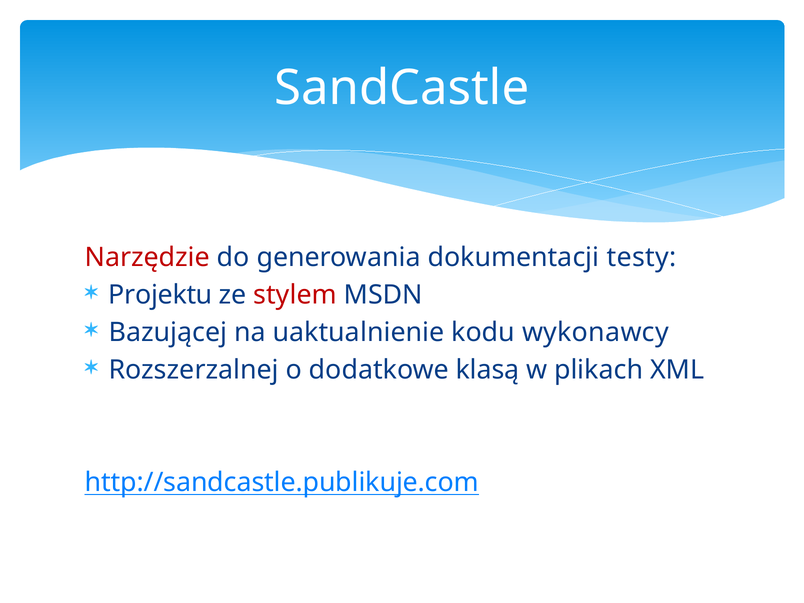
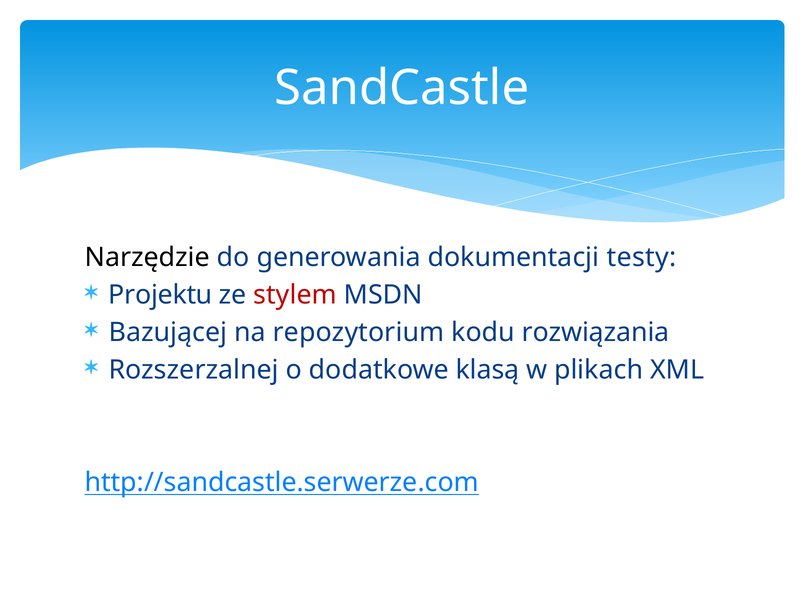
Narzędzie colour: red -> black (147, 257)
uaktualnienie: uaktualnienie -> repozytorium (358, 332)
wykonawcy: wykonawcy -> rozwiązania (596, 332)
http://sandcastle.publikuje.com: http://sandcastle.publikuje.com -> http://sandcastle.serwerze.com (282, 482)
